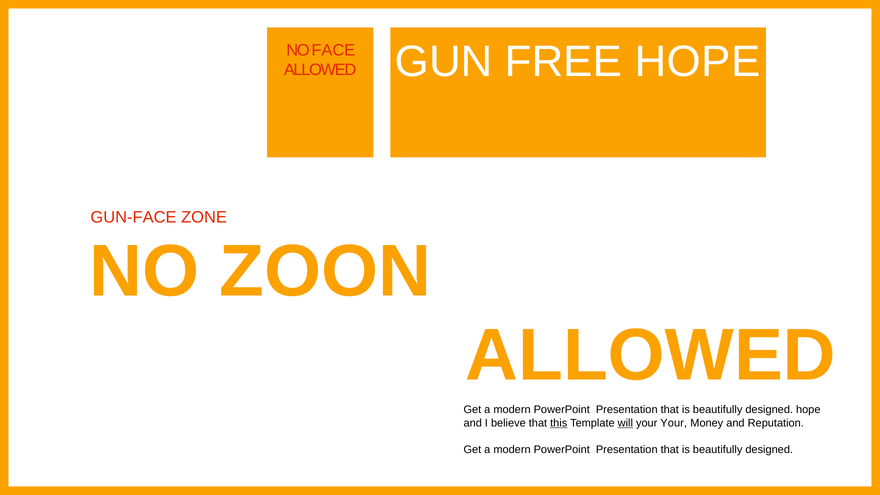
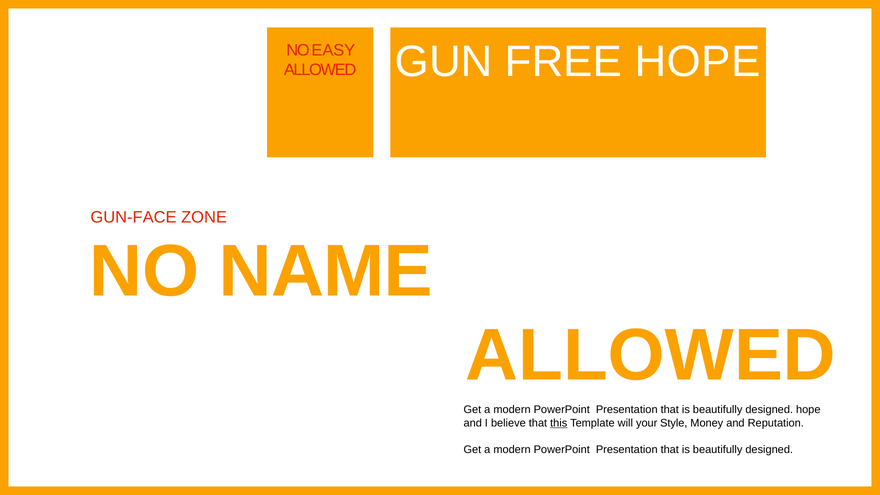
FACE: FACE -> EASY (333, 50)
ZOON: ZOON -> NAME (326, 272)
will underline: present -> none (625, 423)
your Your: Your -> Style (674, 423)
